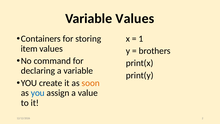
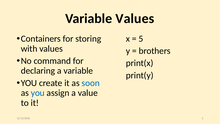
1: 1 -> 5 (141, 39)
item: item -> with (29, 49)
soon colour: orange -> blue (91, 83)
